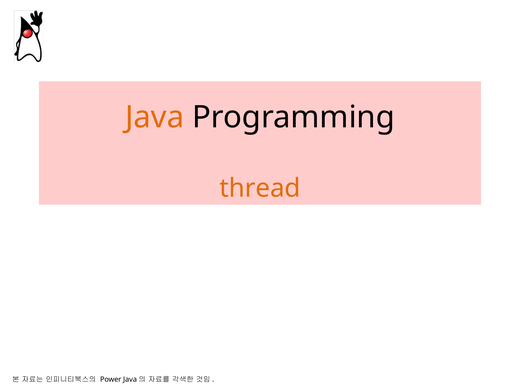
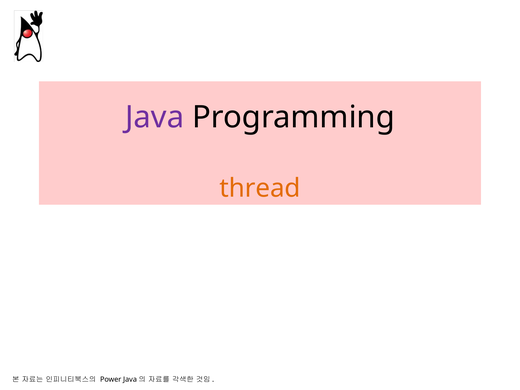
Java colour: orange -> purple (155, 117)
